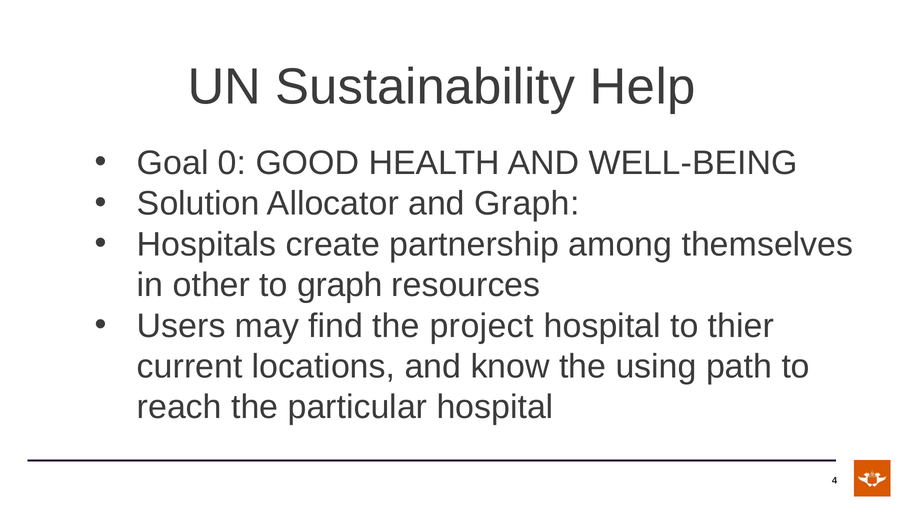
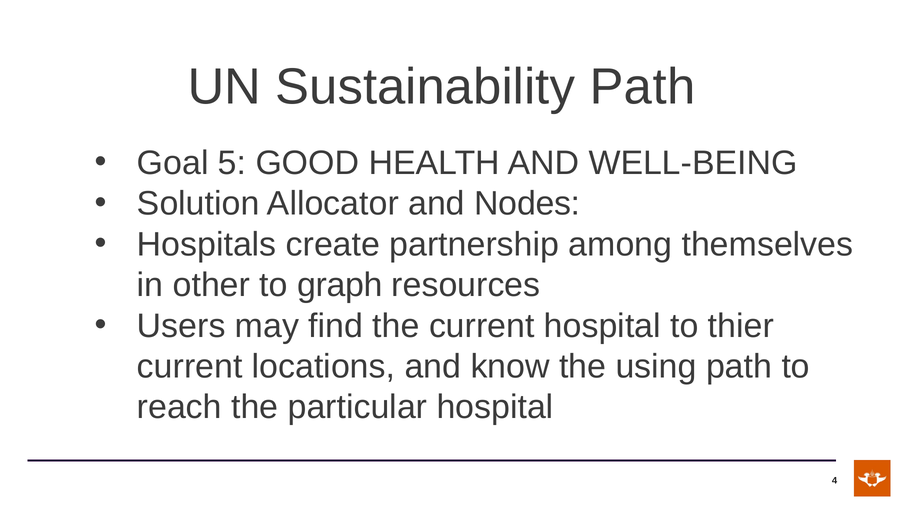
Sustainability Help: Help -> Path (643, 87)
0: 0 -> 5 (232, 163)
and Graph: Graph -> Nodes (527, 204)
the project: project -> current (482, 326)
